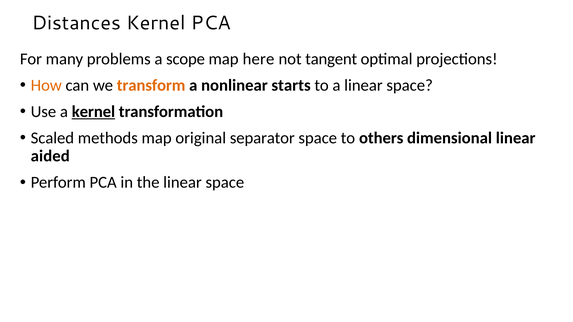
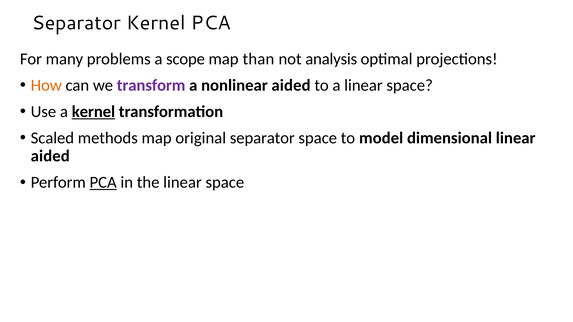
Distances: Distances -> Separator (76, 23)
here: here -> than (258, 59)
tangent: tangent -> analysis (331, 59)
transform colour: orange -> purple (151, 85)
nonlinear starts: starts -> aided (291, 85)
others: others -> model (381, 138)
PCA underline: none -> present (103, 183)
